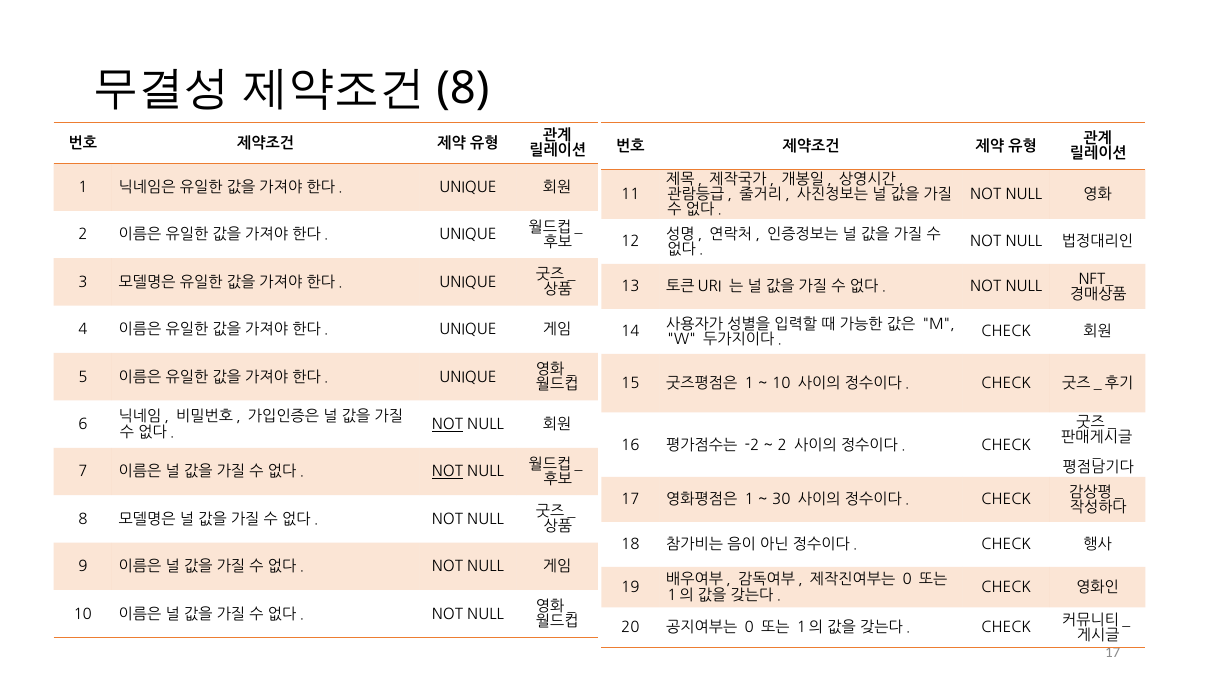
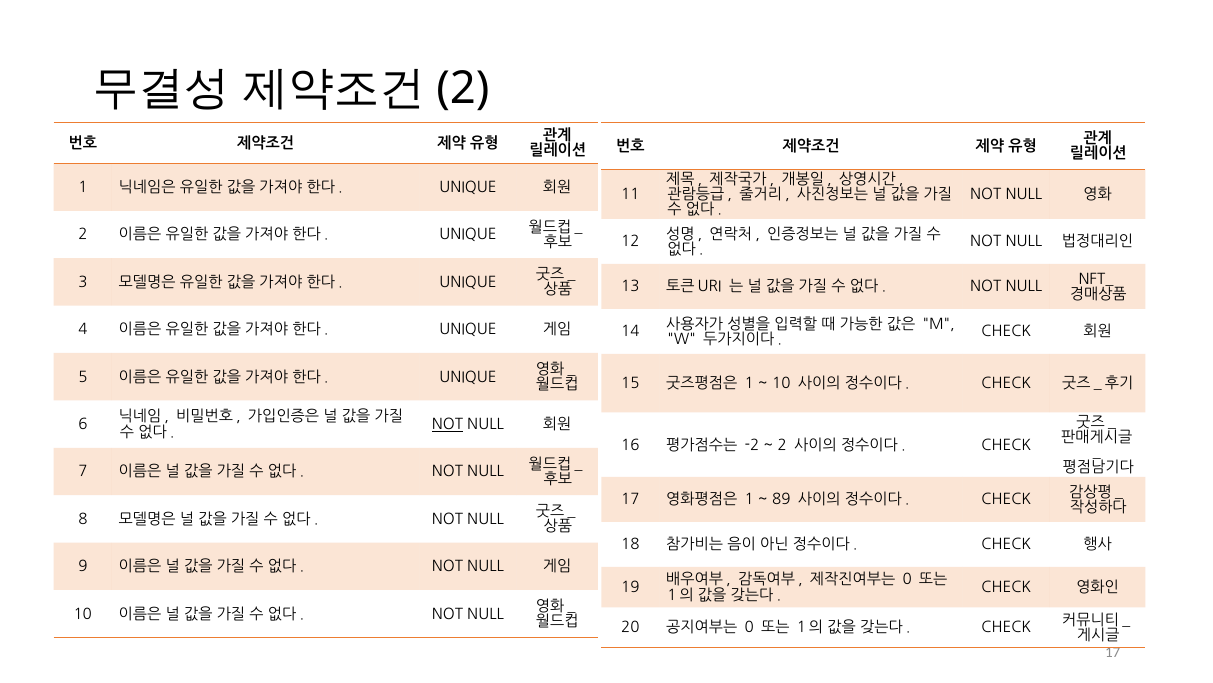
8: 8 -> 2 (463, 88)
NOT underline: present -> none (448, 471)
30: 30 -> 89 (781, 499)
